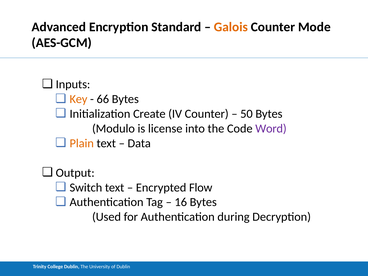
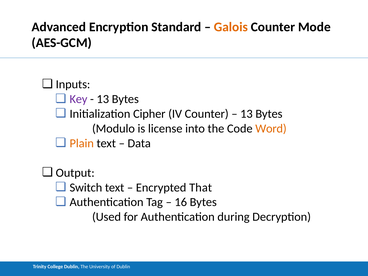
Key colour: orange -> purple (78, 99)
66: 66 -> 13 (103, 99)
Create: Create -> Cipher (149, 114)
50: 50 -> 13 (246, 114)
Word colour: purple -> orange (271, 129)
Flow: Flow -> That (201, 187)
